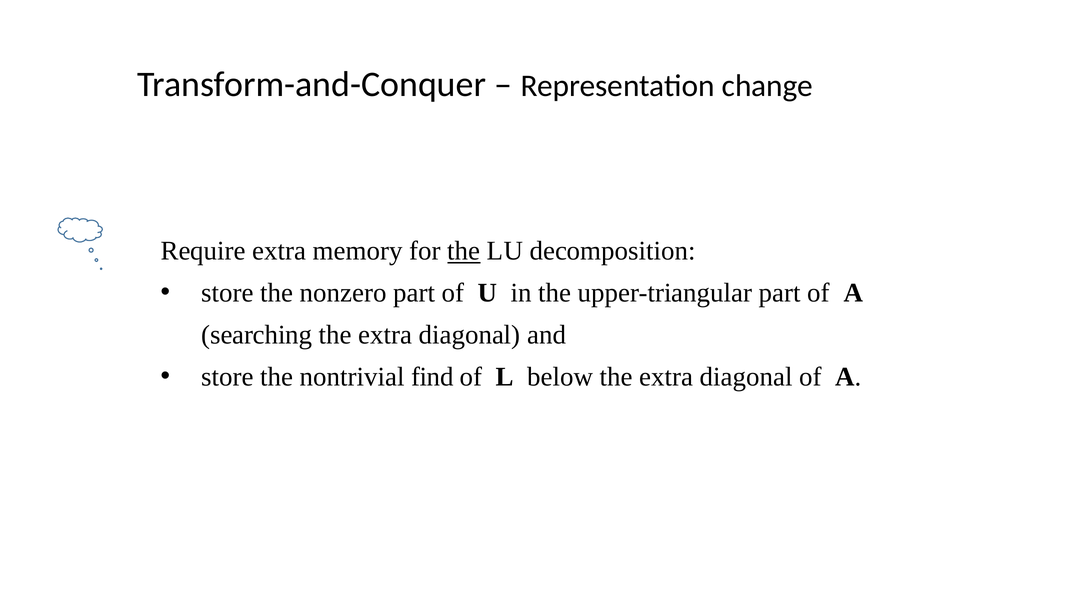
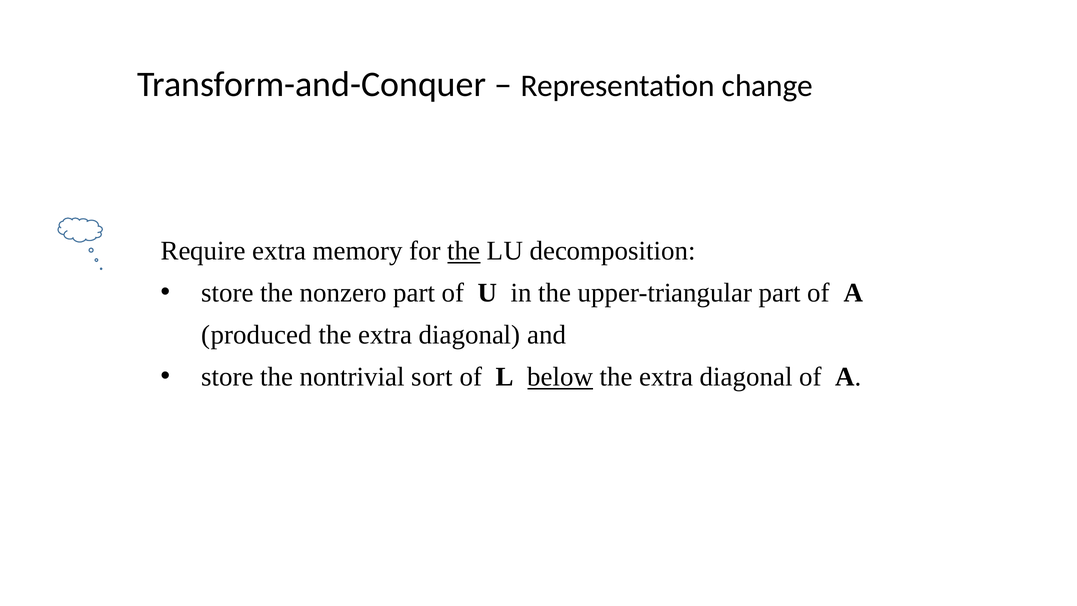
searching: searching -> produced (257, 335)
find: find -> sort (432, 377)
below underline: none -> present (560, 377)
